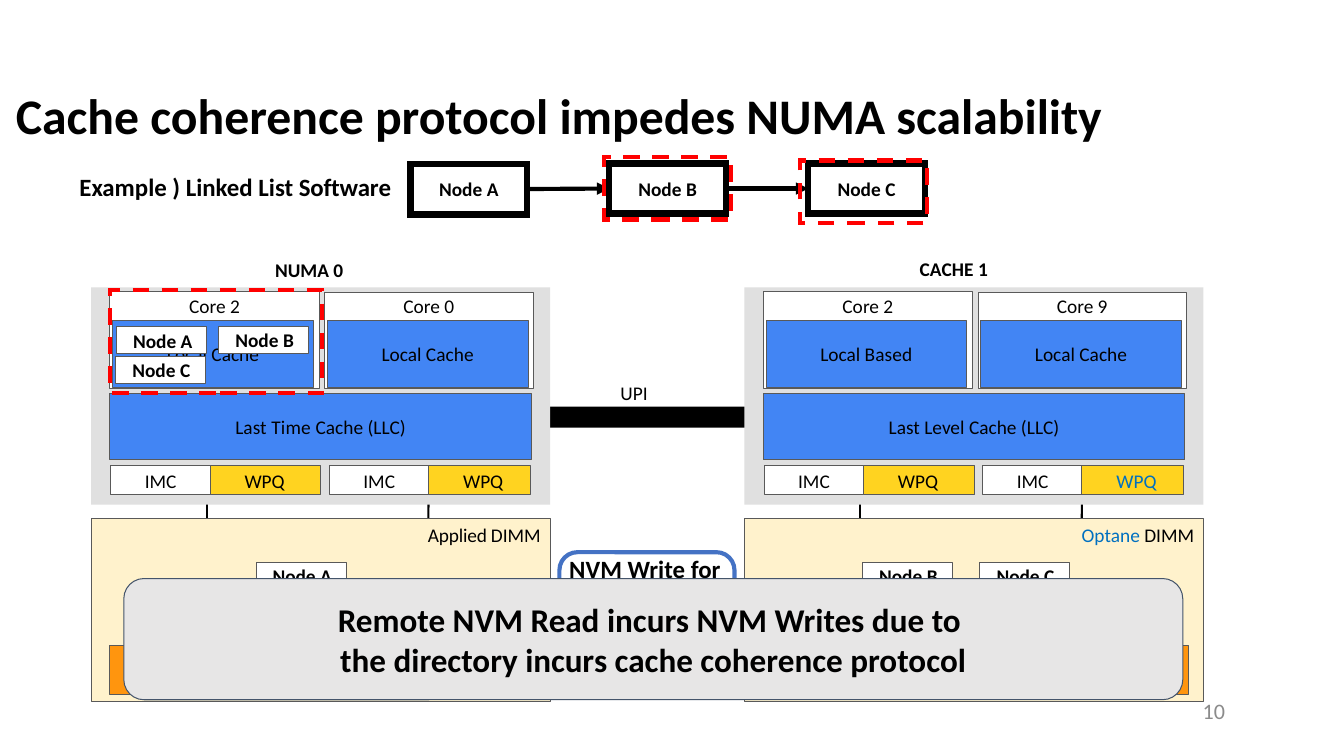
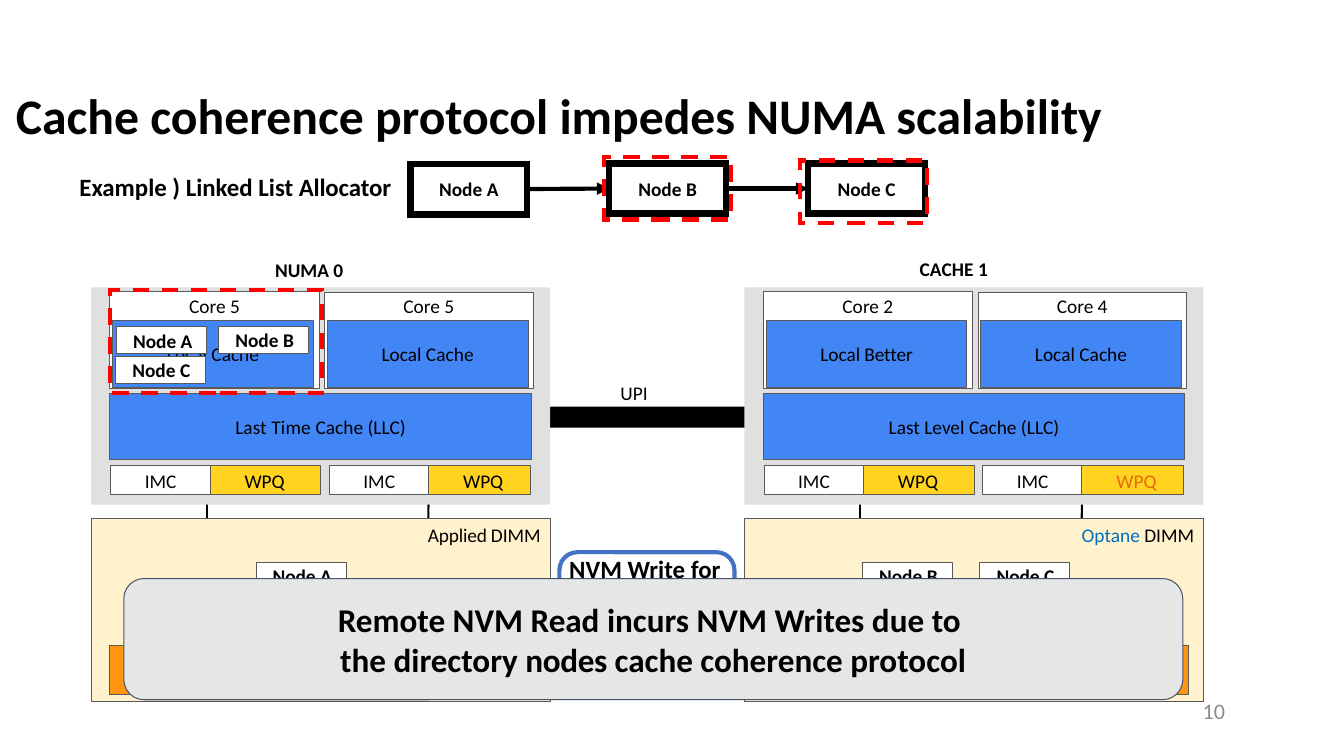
Software: Software -> Allocator (345, 188)
2: 2 -> 5 (235, 307)
0: 0 -> 5 (449, 307)
9: 9 -> 4 (1103, 307)
Based: Based -> Better (889, 355)
WPQ colour: blue -> orange (1137, 482)
incurs: incurs -> nodes (566, 661)
